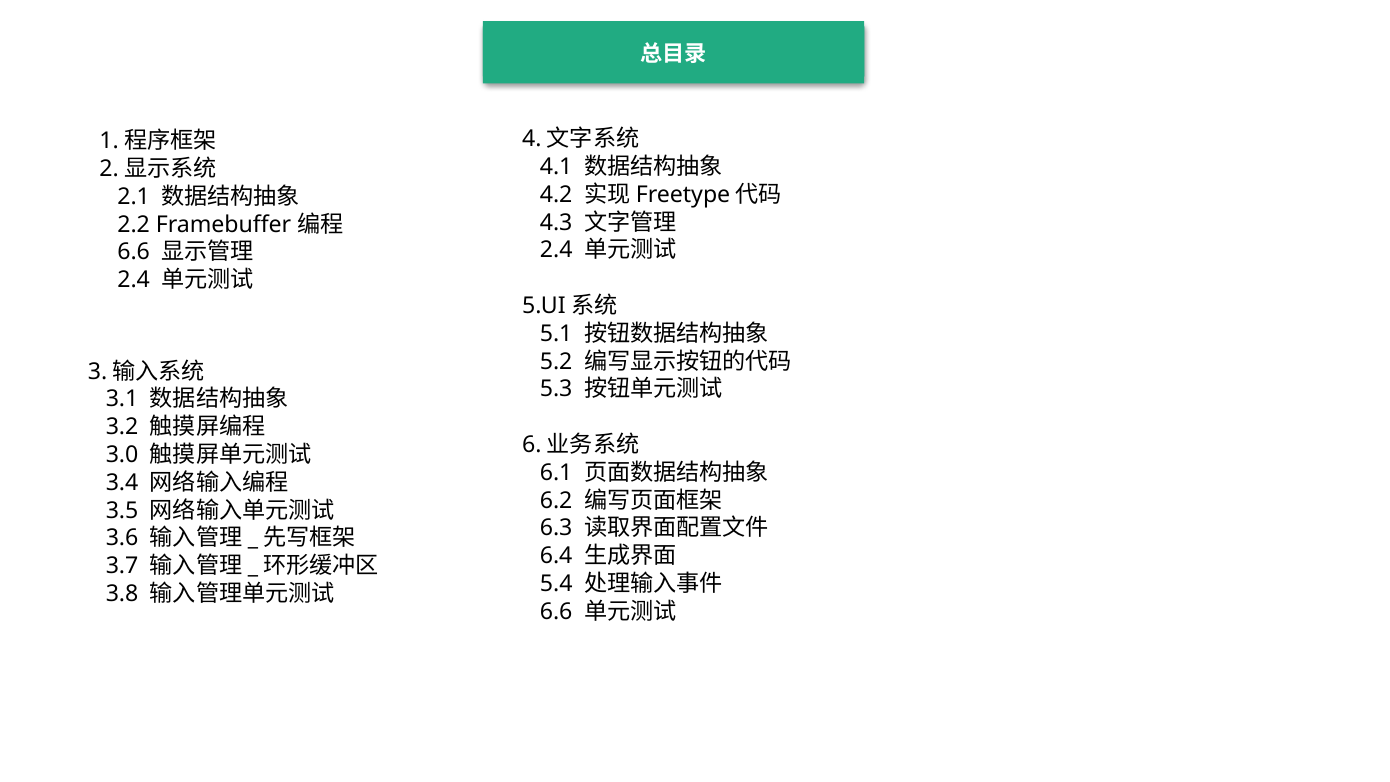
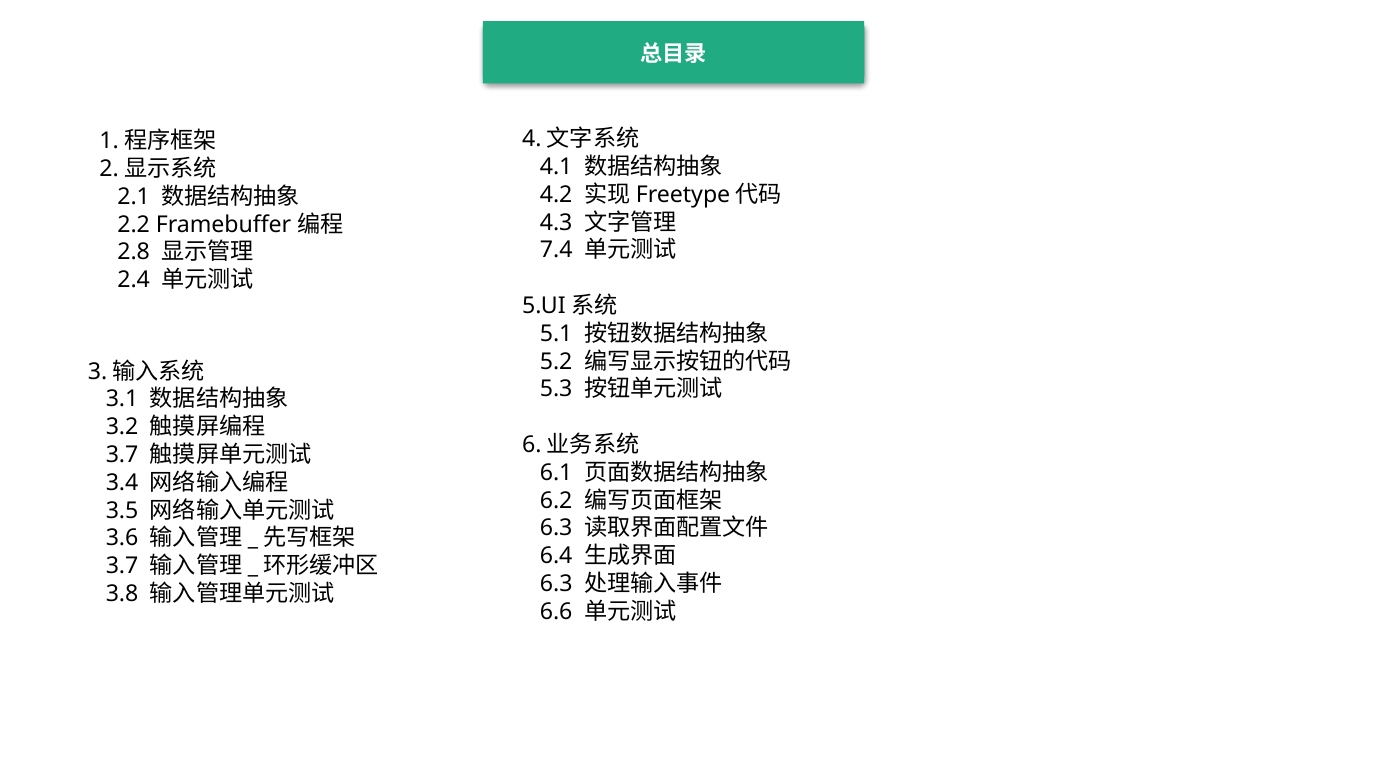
2.4: 2.4 -> 7.4 (556, 250)
6.6: 6.6 -> 2.8 (134, 252)
3.0: 3.0 -> 3.7 (122, 455)
5.4: 5.4 -> 6.3 (556, 584)
